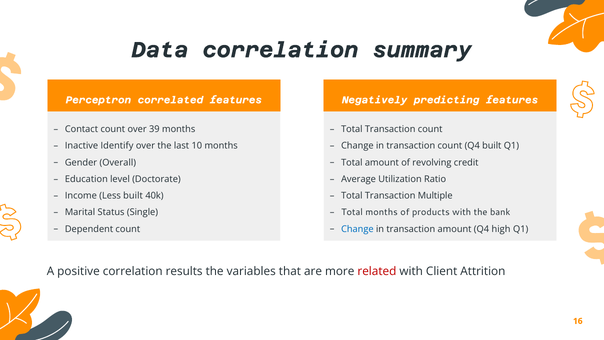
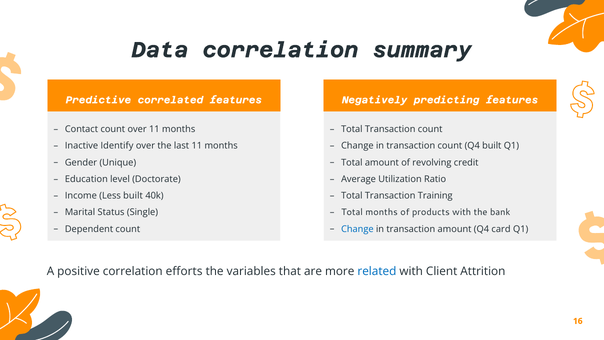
Perceptron: Perceptron -> Predictive (98, 100)
over 39: 39 -> 11 (154, 129)
last 10: 10 -> 11 (197, 146)
Overall: Overall -> Unique (118, 162)
Multiple: Multiple -> Training (435, 196)
high: high -> card (501, 229)
results: results -> efforts (184, 271)
related colour: red -> blue (377, 271)
